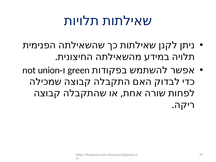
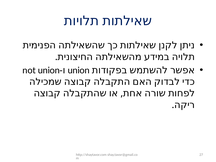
green: green -> union (79, 70)
